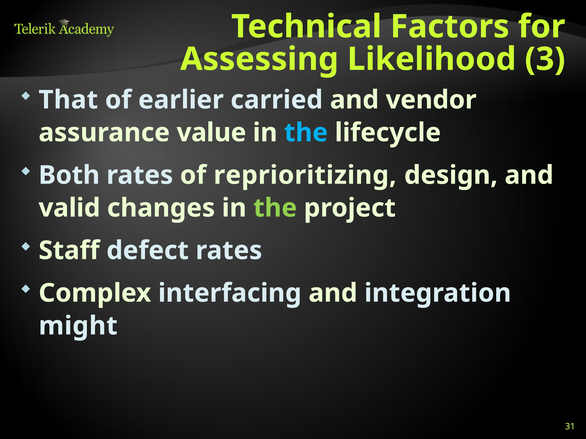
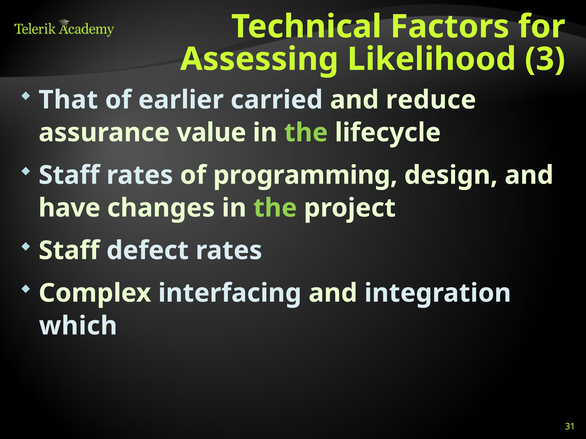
vendor: vendor -> reduce (431, 100)
the colour: light blue -> light green (306, 133)
Both: Both -> Staff (69, 175)
reprioritizing: reprioritizing -> programming (305, 175)
valid: valid -> have (69, 208)
might: might -> which (78, 326)
